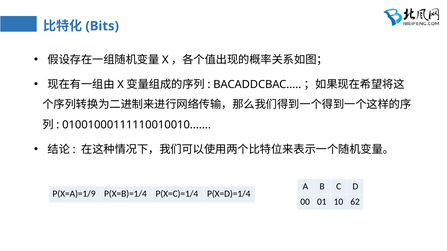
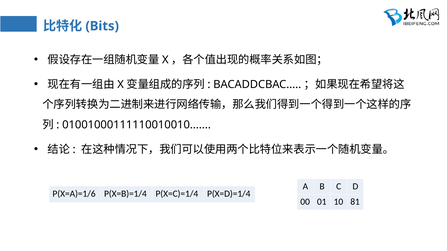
P(X=A)=1/9: P(X=A)=1/9 -> P(X=A)=1/6 (74, 194)
62: 62 -> 81 (355, 202)
